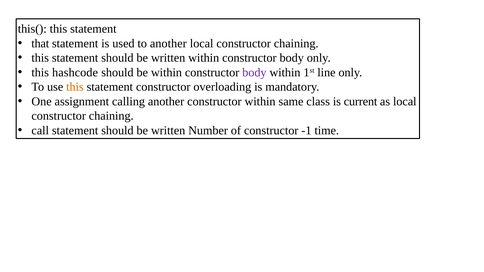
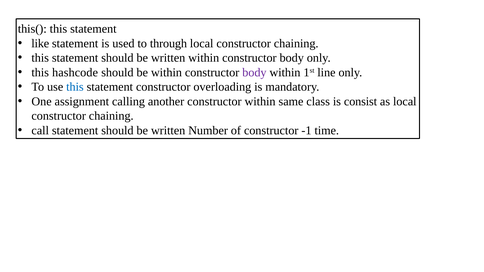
that: that -> like (40, 43)
to another: another -> through (168, 43)
this colour: orange -> blue (75, 87)
current: current -> consist (361, 102)
